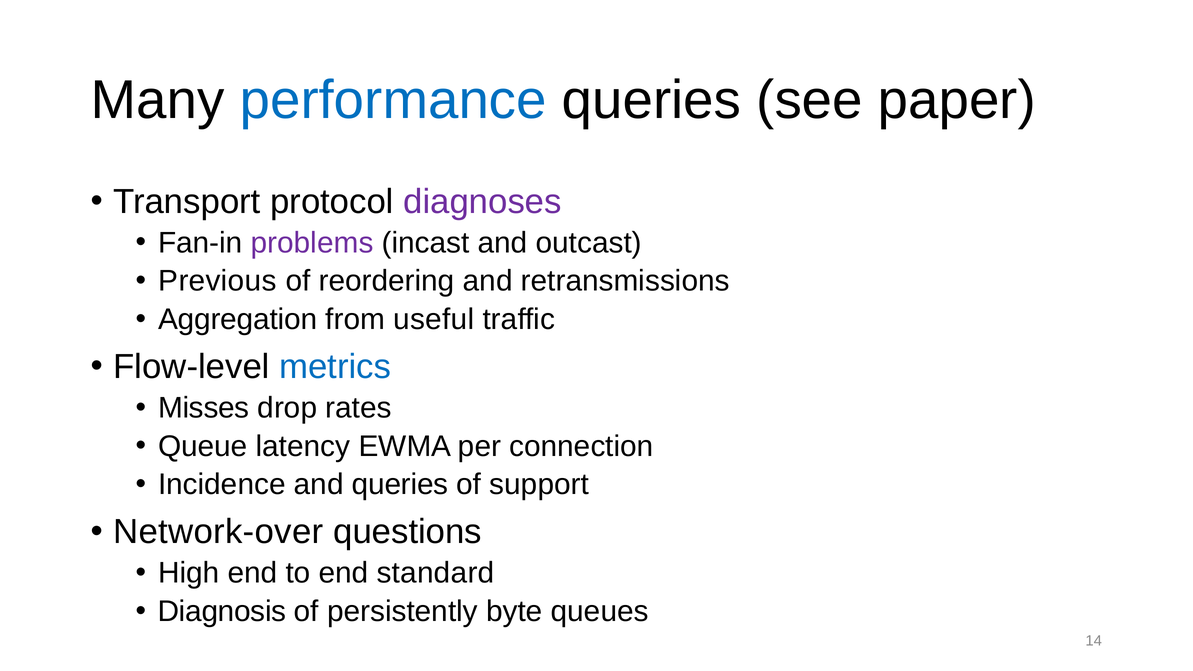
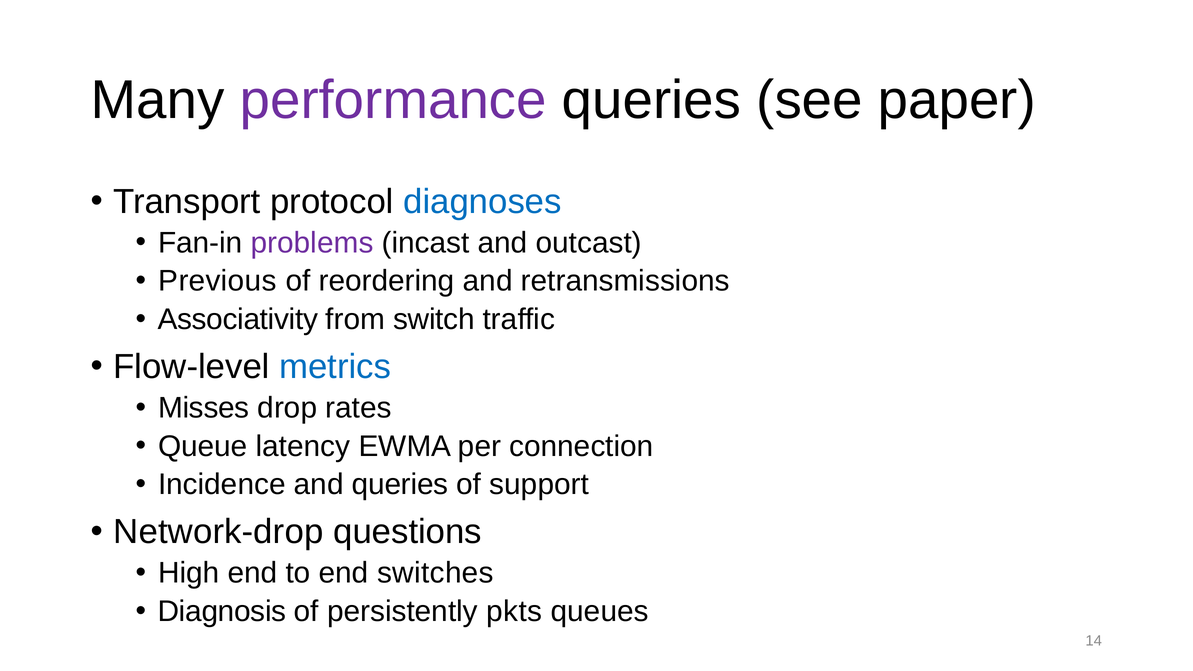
performance colour: blue -> purple (393, 100)
diagnoses colour: purple -> blue (482, 202)
Aggregation: Aggregation -> Associativity (238, 320)
useful: useful -> switch (434, 320)
Network-over: Network-over -> Network-drop (218, 532)
standard: standard -> switches (435, 573)
byte: byte -> pkts (514, 611)
